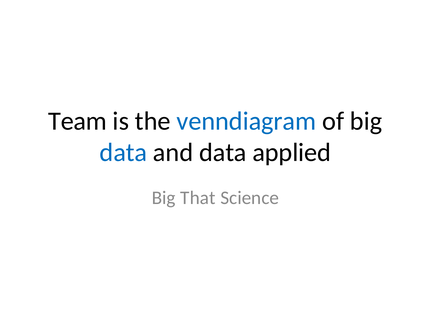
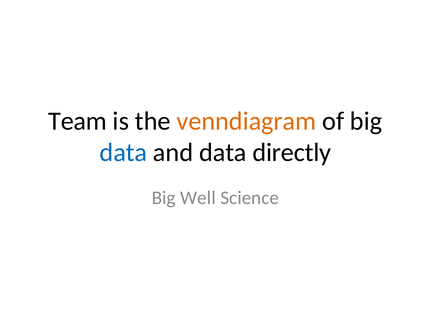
venndiagram colour: blue -> orange (246, 121)
applied: applied -> directly (292, 153)
That: That -> Well (198, 198)
